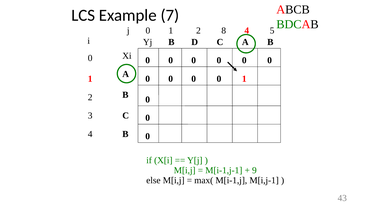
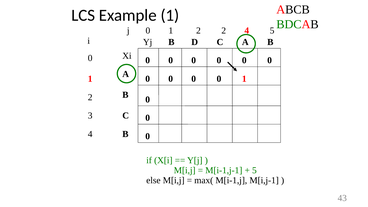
Example 7: 7 -> 1 (170, 15)
2 8: 8 -> 2 (224, 31)
9: 9 -> 5 (254, 170)
